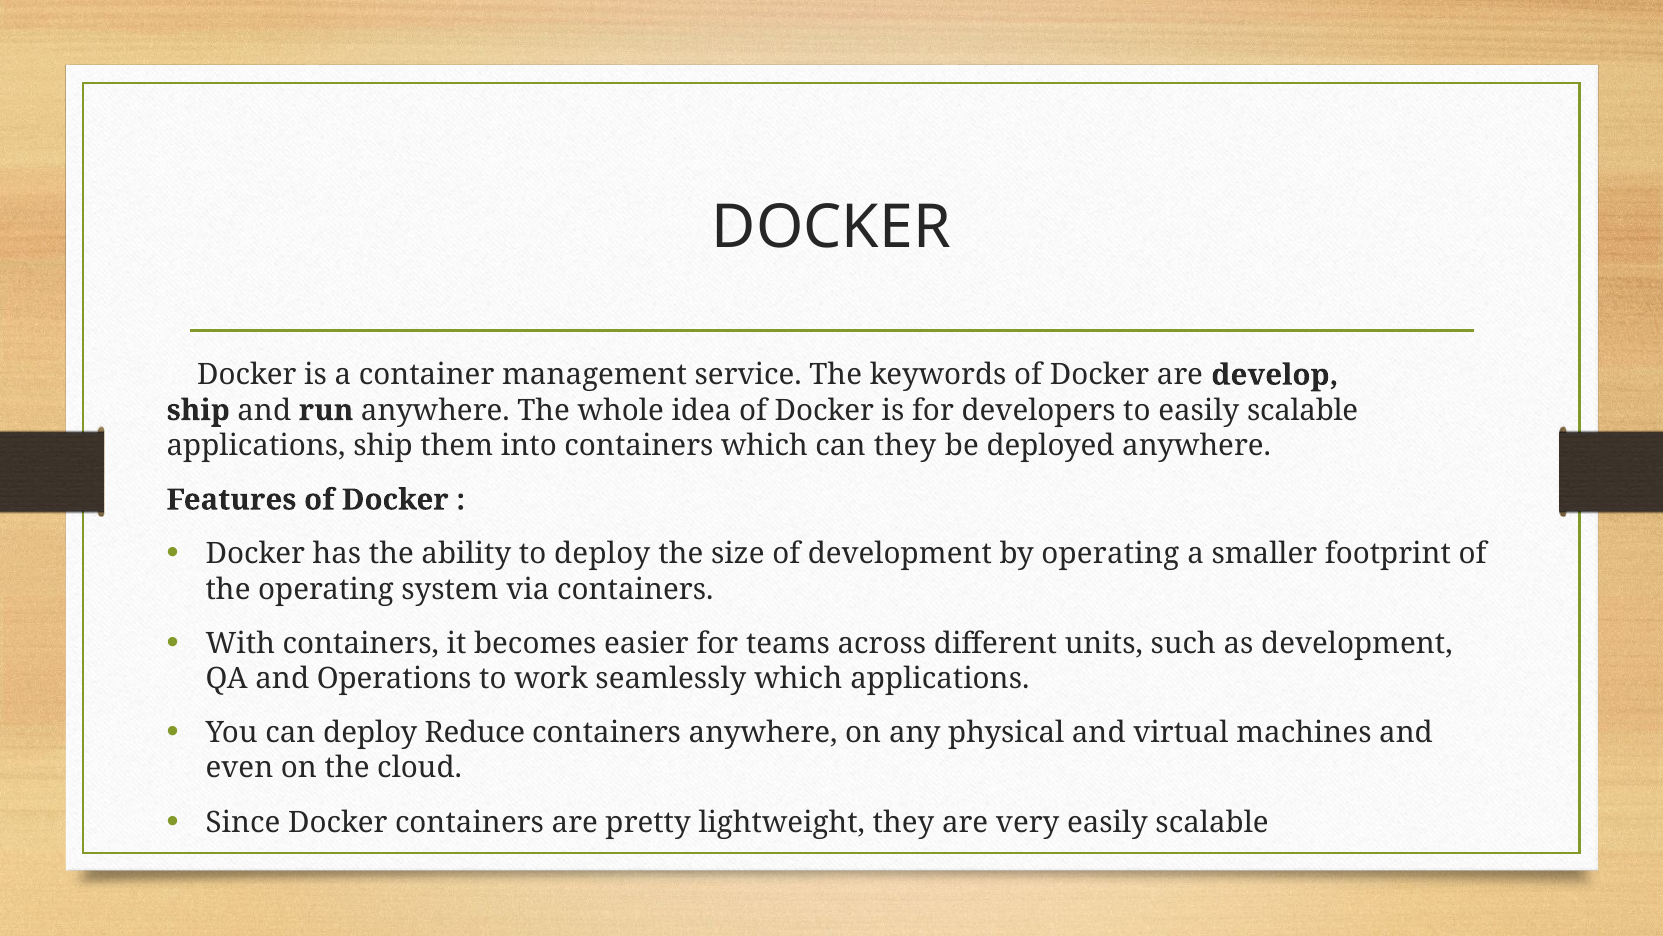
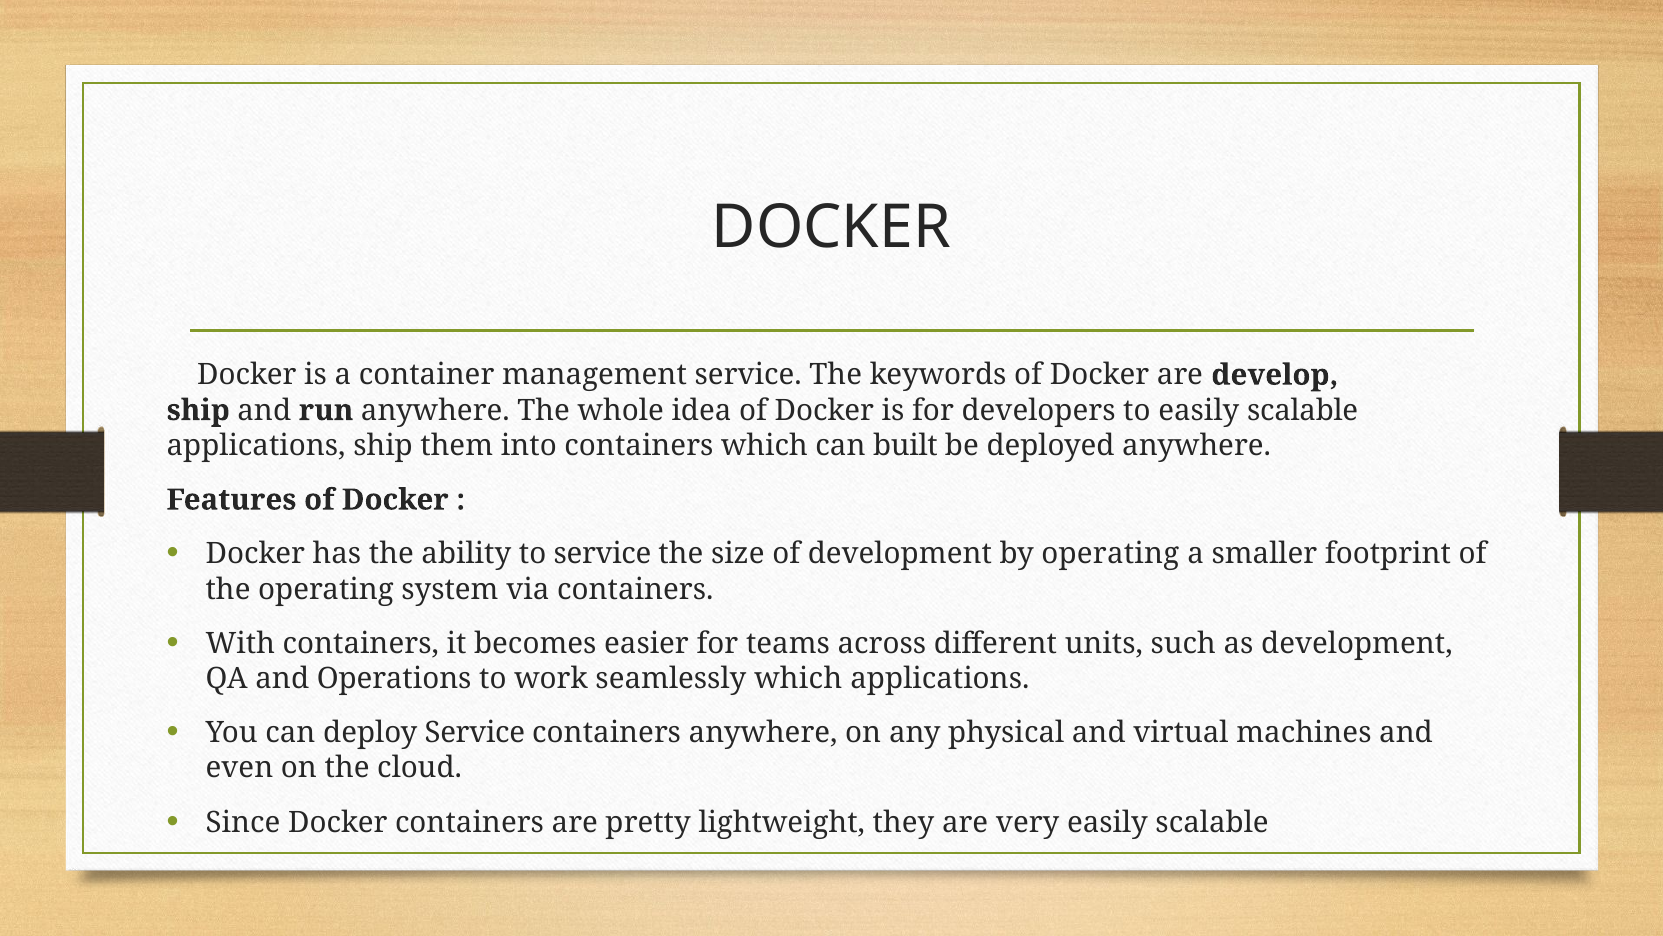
can they: they -> built (905, 445)
to deploy: deploy -> service (603, 554)
deploy Reduce: Reduce -> Service (475, 732)
